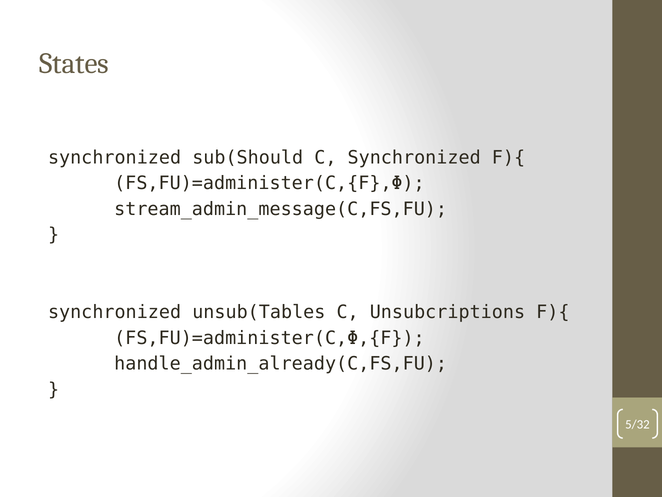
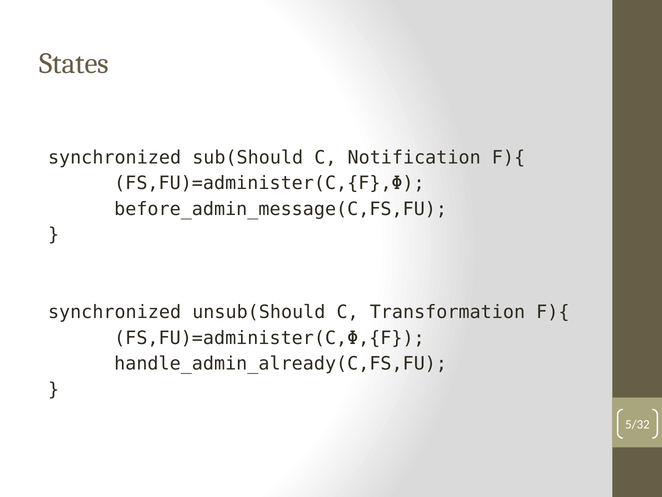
C Synchronized: Synchronized -> Notification (414, 157)
stream_admin_message(C,FS,FU: stream_admin_message(C,FS,FU -> before_admin_message(C,FS,FU (281, 209)
unsub(Tables: unsub(Tables -> unsub(Should (259, 312)
Unsubcriptions: Unsubcriptions -> Transformation (447, 312)
